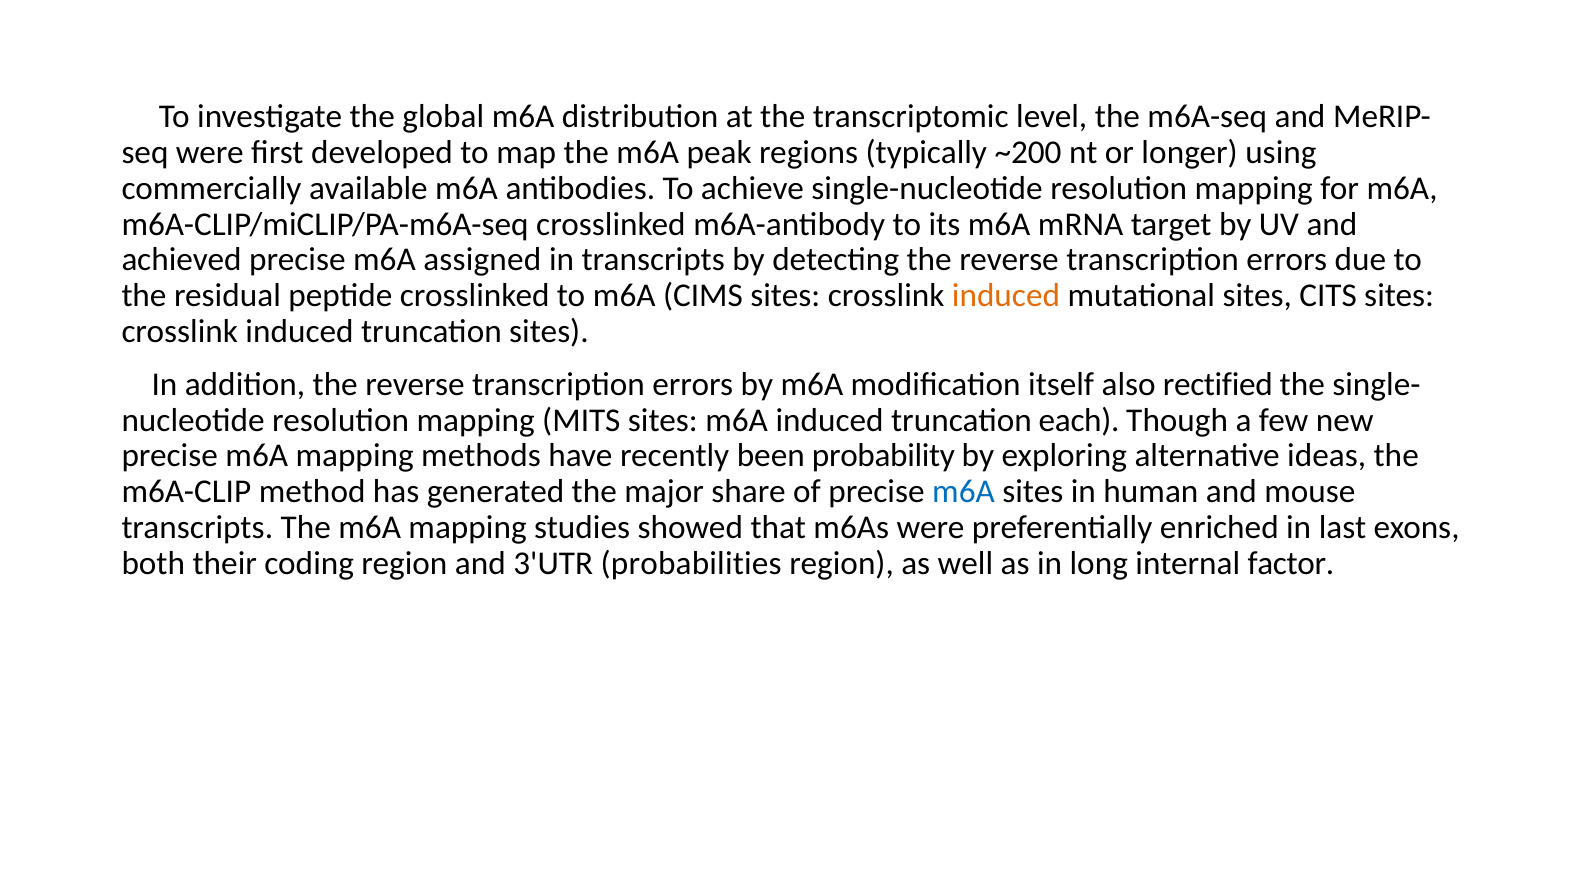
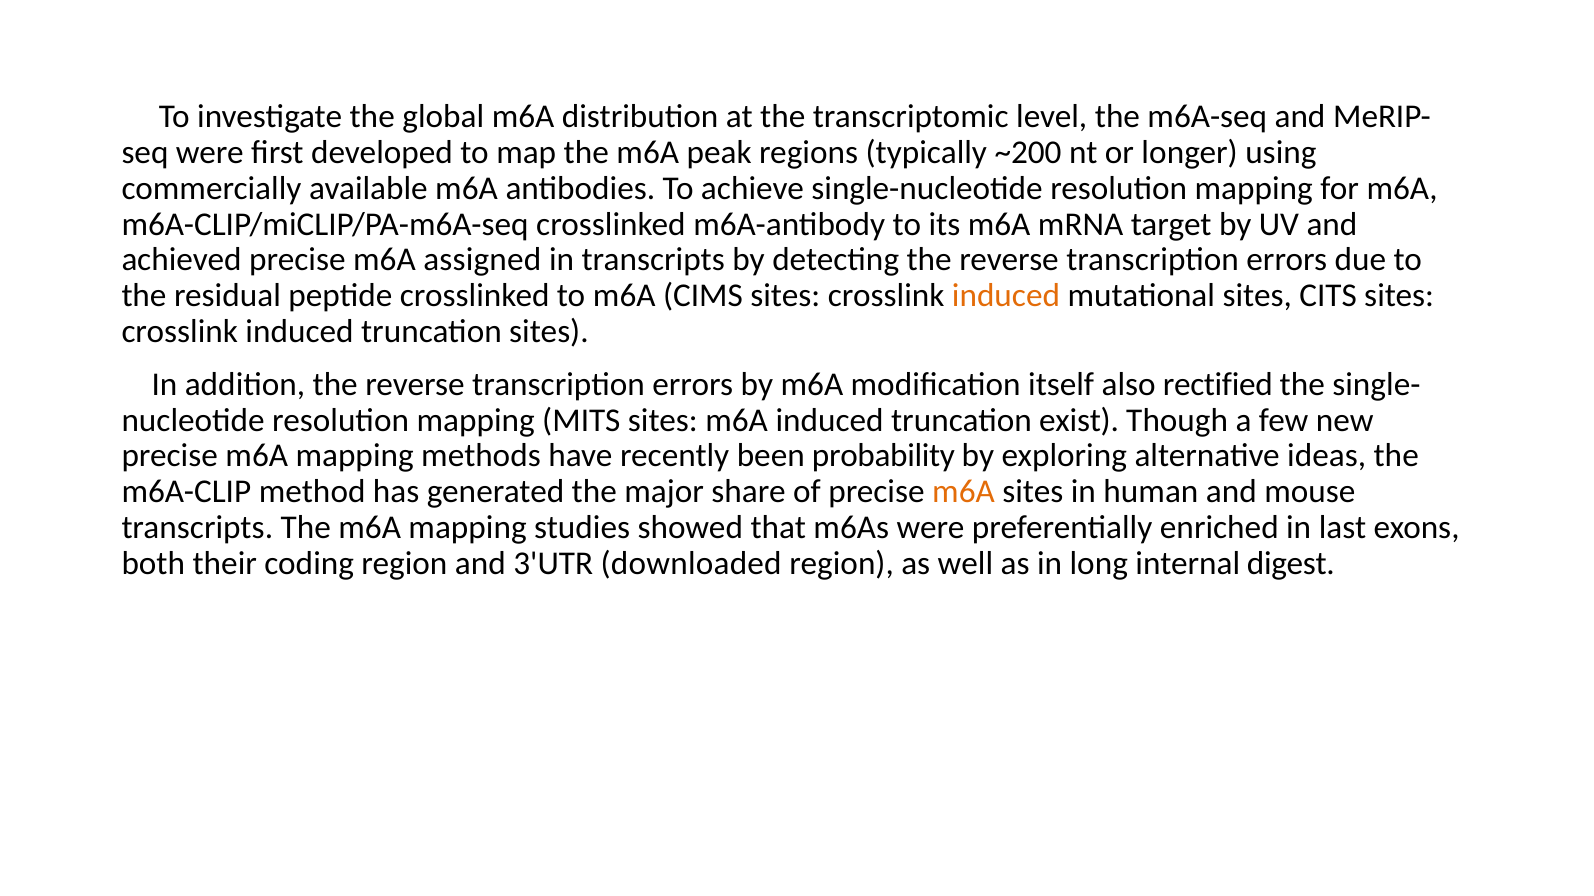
each: each -> exist (1079, 420)
m6A colour: blue -> orange (964, 492)
probabilities: probabilities -> downloaded (691, 564)
factor: factor -> digest (1291, 564)
